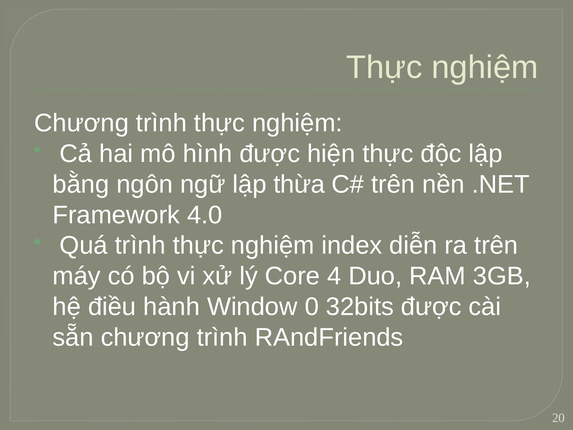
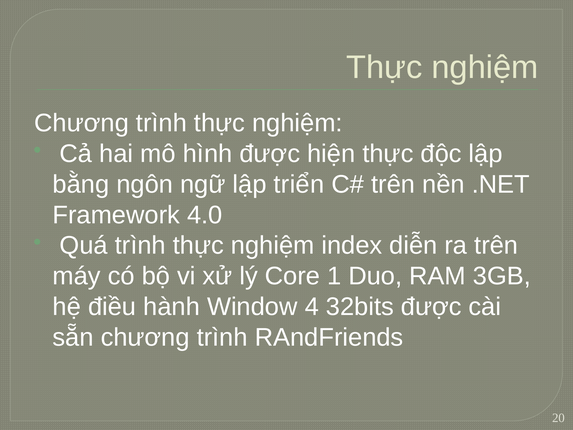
thừa: thừa -> triển (299, 184)
4: 4 -> 1 (334, 276)
0: 0 -> 4 (312, 307)
